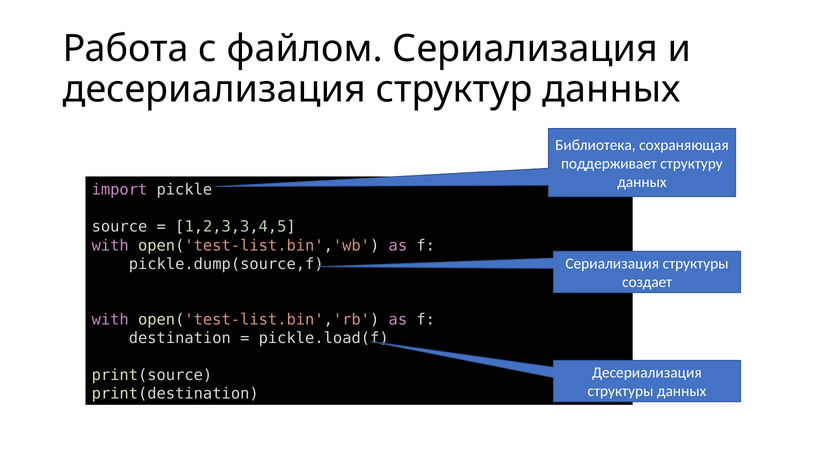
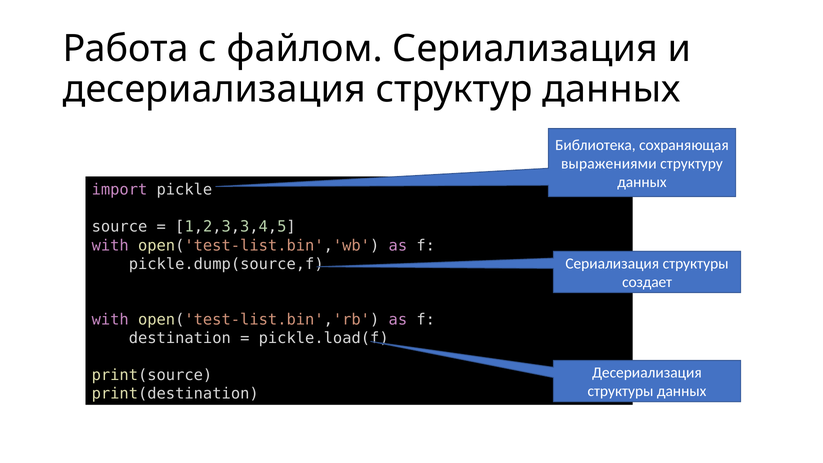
поддерживает: поддерживает -> выражениями (609, 164)
